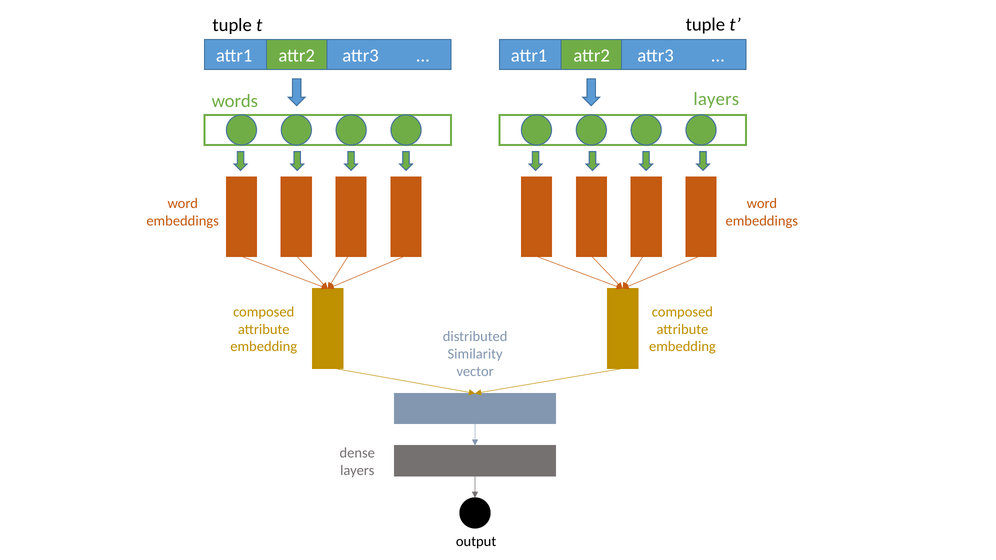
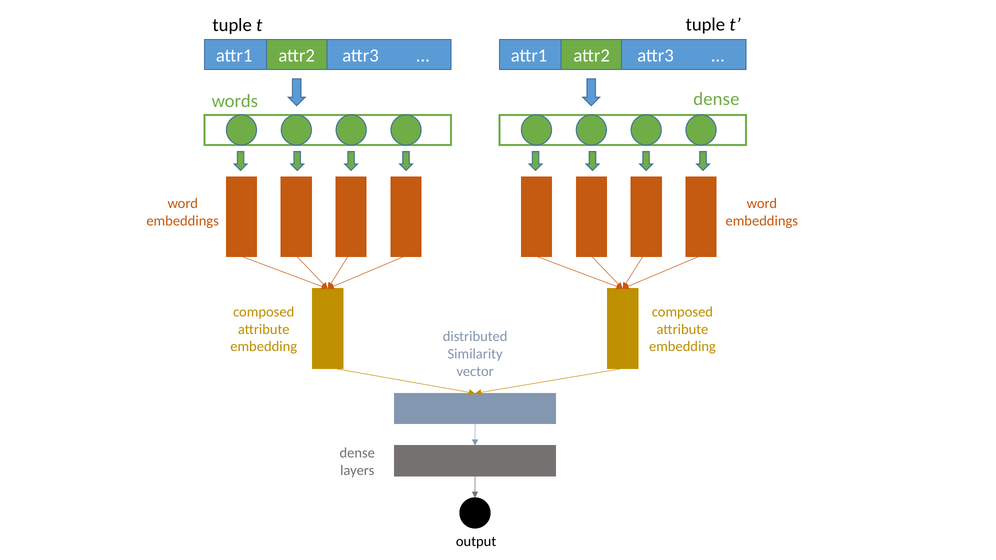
words layers: layers -> dense (716, 99)
